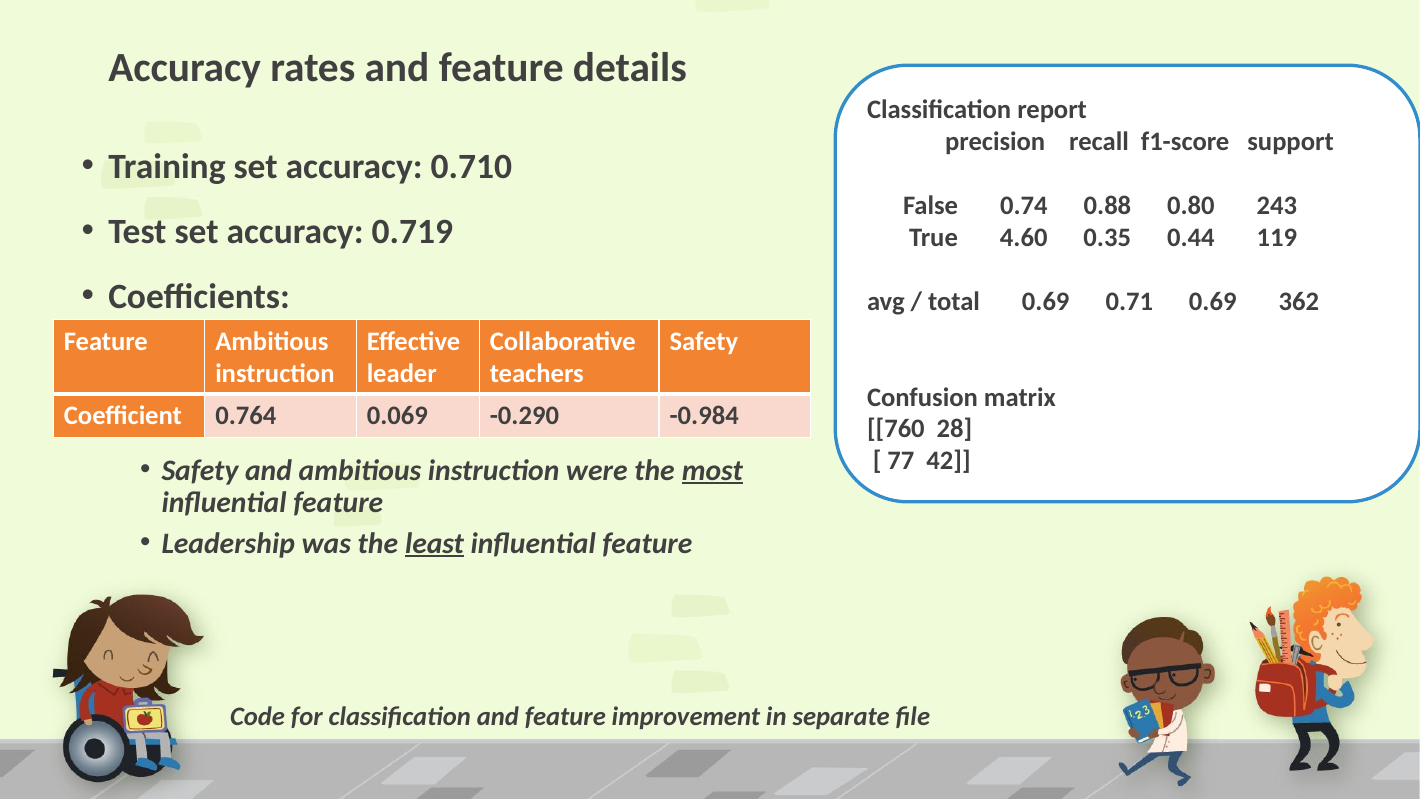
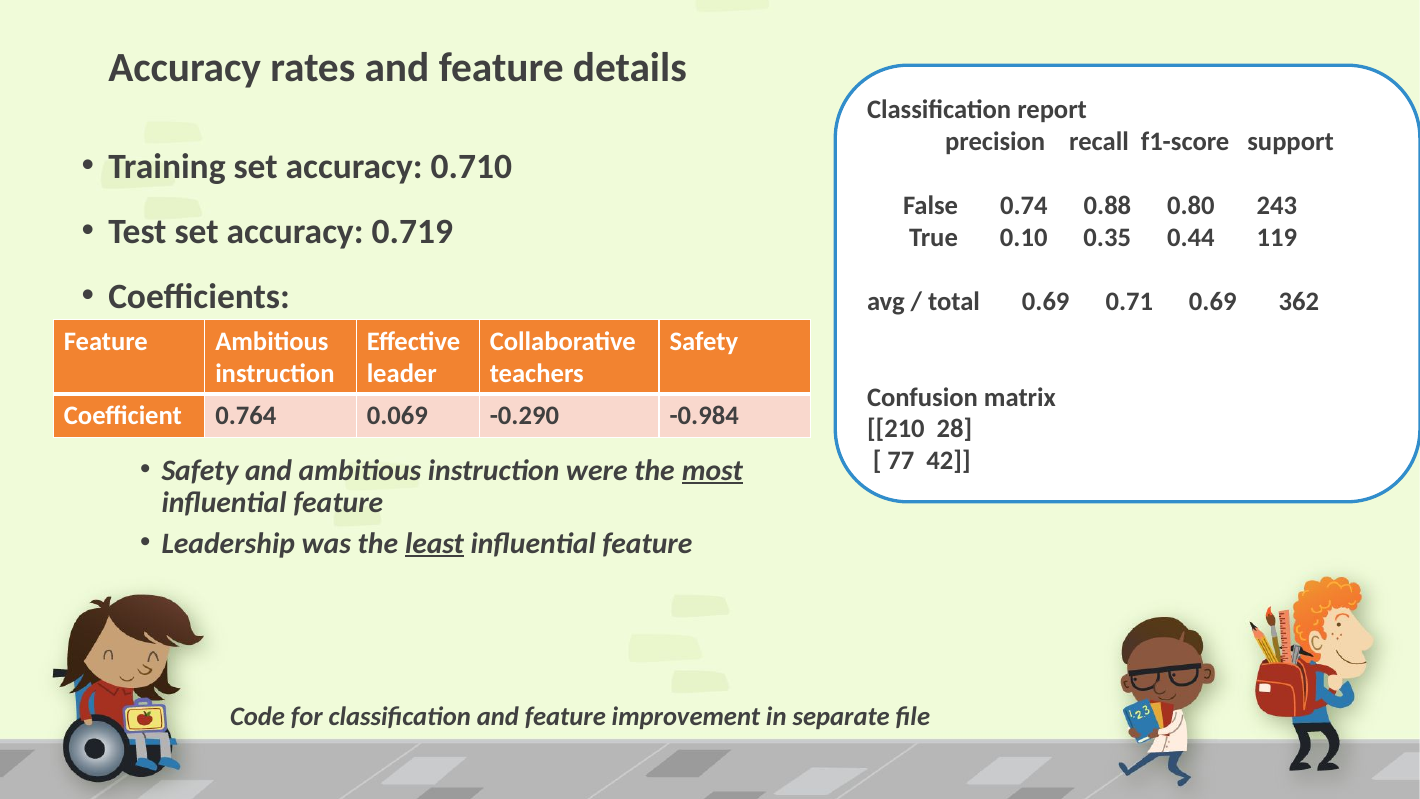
4.60: 4.60 -> 0.10 (1024, 237)
760: 760 -> 210 (896, 429)
